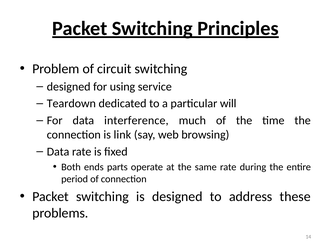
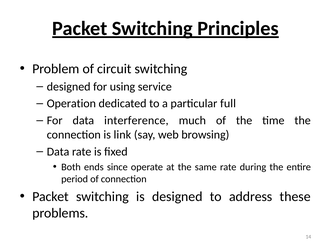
Teardown: Teardown -> Operation (71, 104)
will: will -> full (228, 104)
parts: parts -> since (117, 167)
